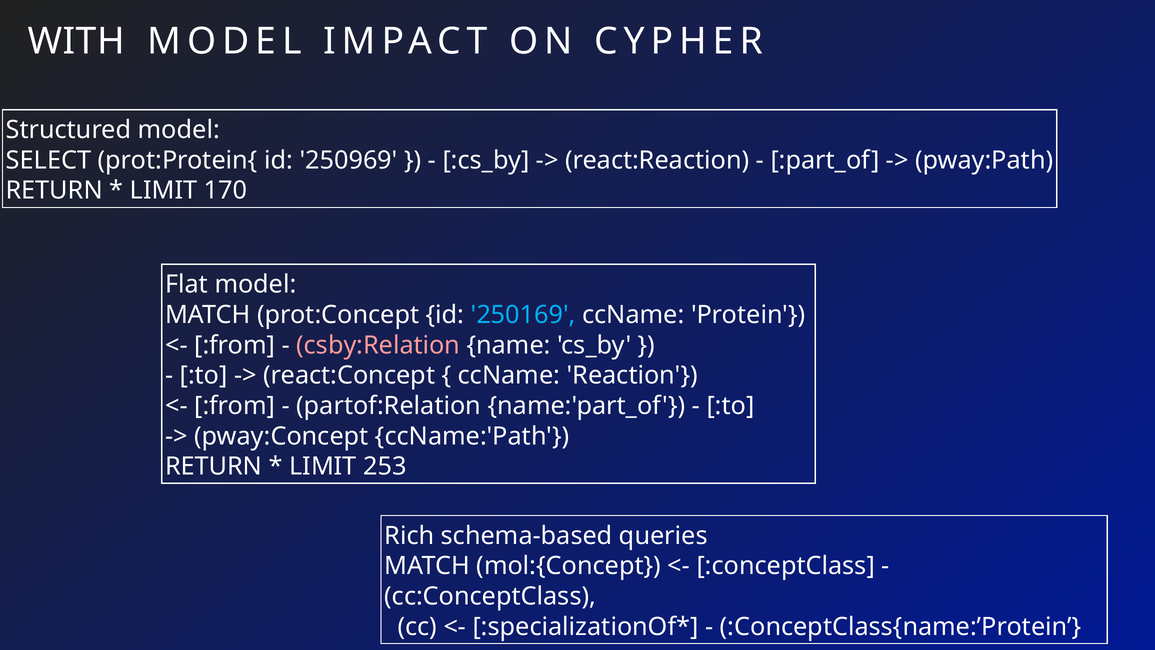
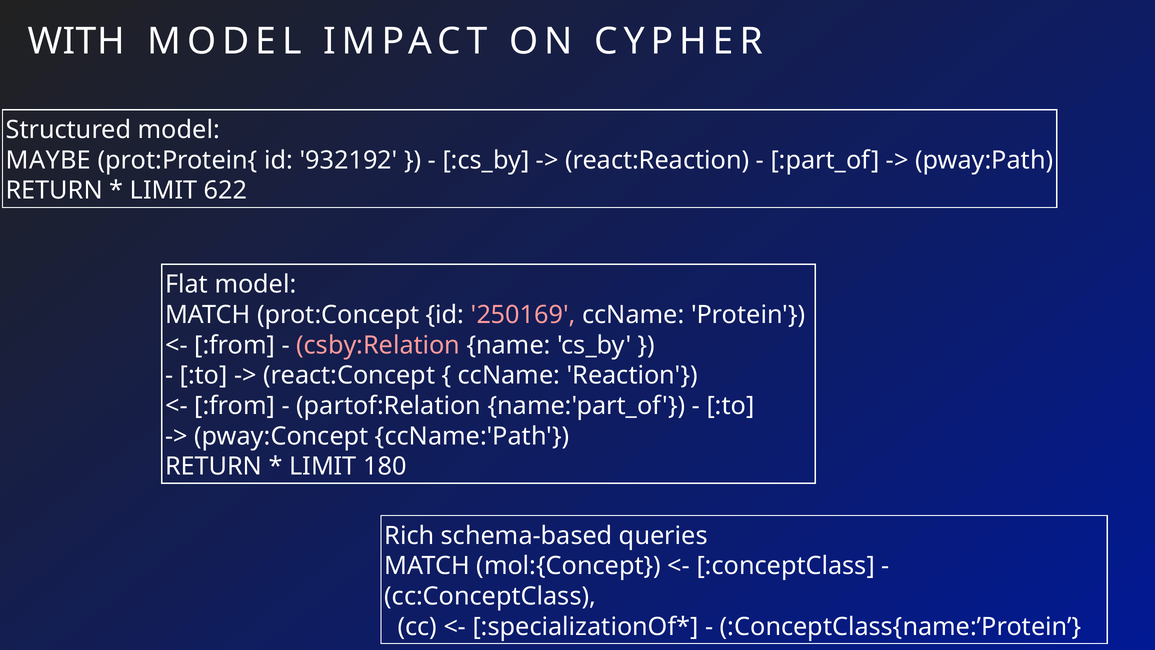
SELECT: SELECT -> MAYBE (48, 160)
250969: 250969 -> 932192 (349, 160)
170: 170 -> 622 (225, 191)
250169 colour: light blue -> pink (523, 315)
253: 253 -> 180 (385, 466)
